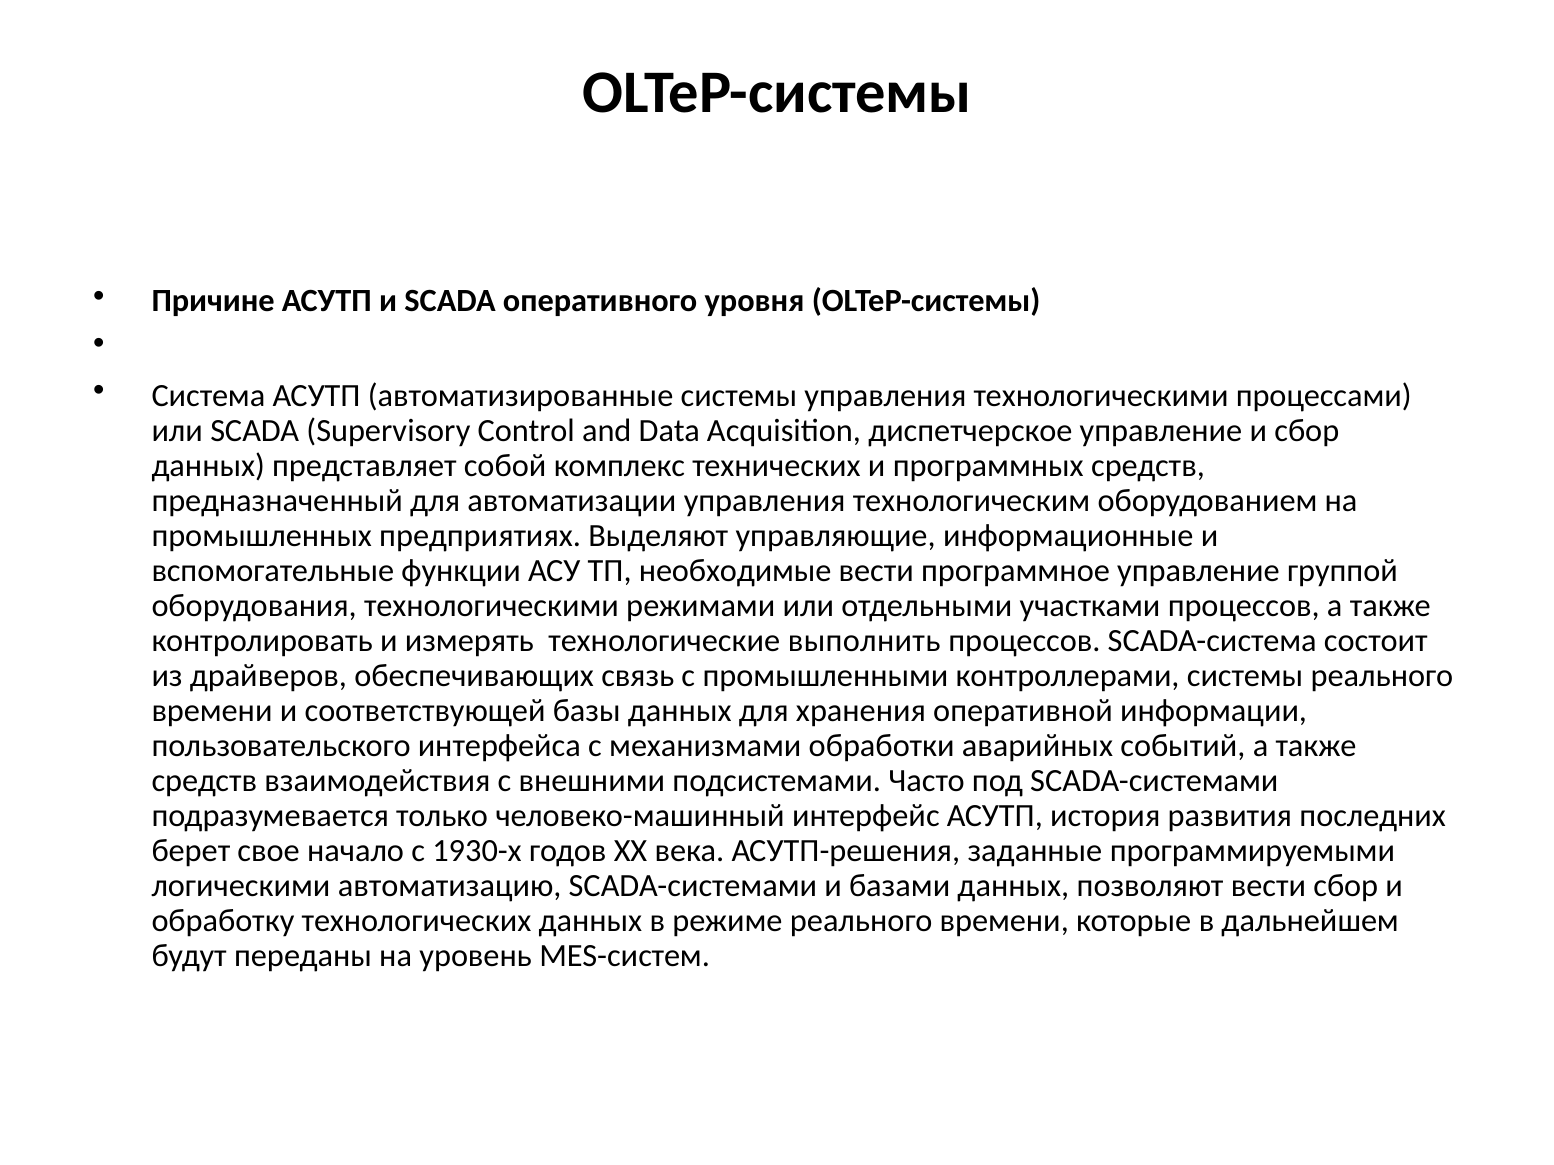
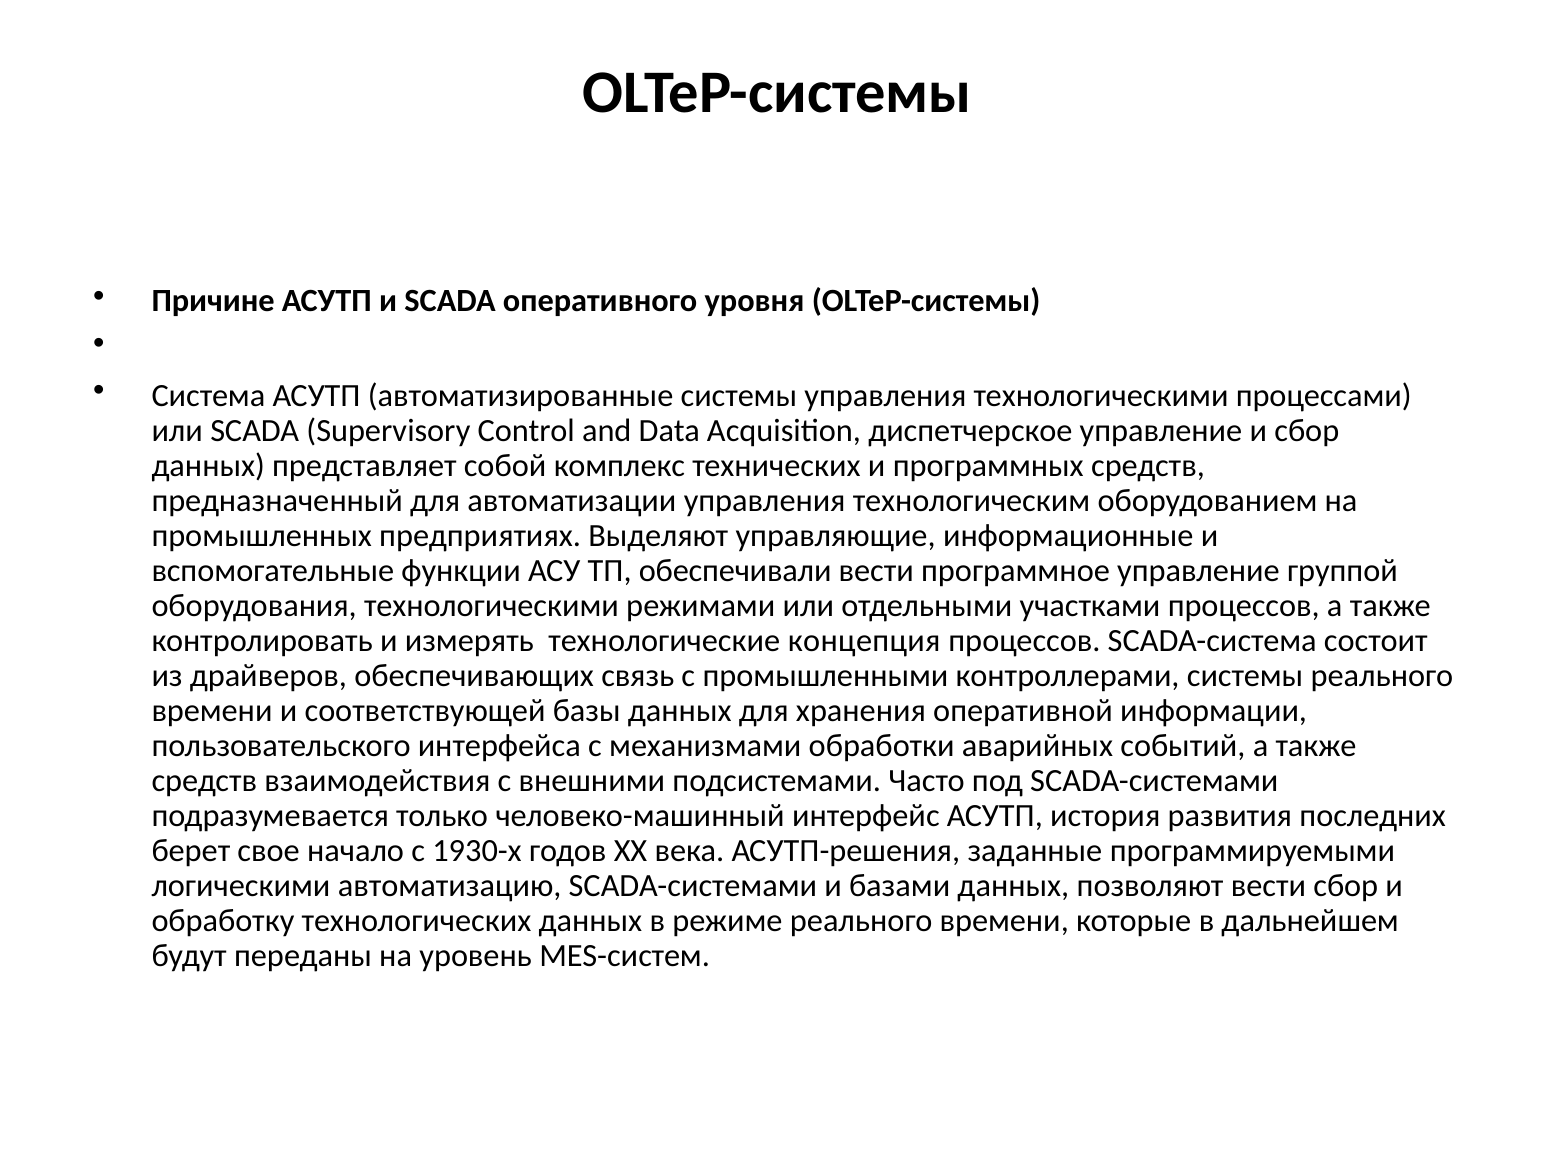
необходимые: необходимые -> обеспечивали (735, 571)
выполнить: выполнить -> концепция (864, 641)
